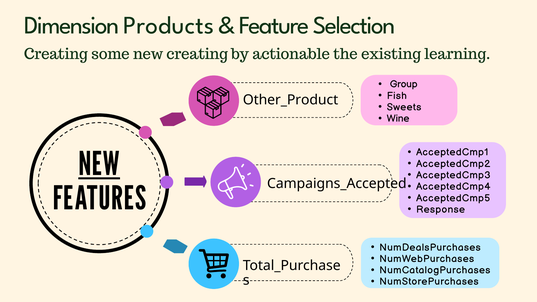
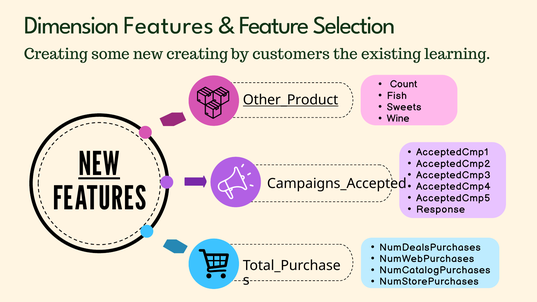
Dimension Products: Products -> Features (168, 25)
actionable: actionable -> customers (291, 54)
Group: Group -> Count (404, 84)
Other_Product underline: none -> present (291, 100)
